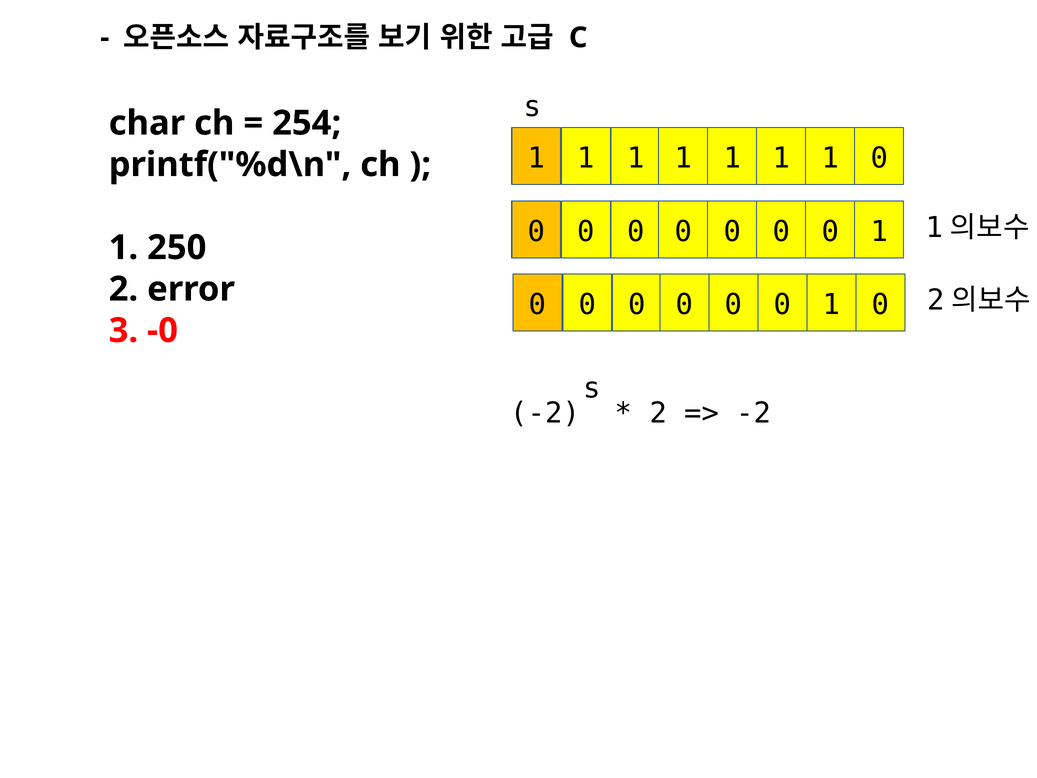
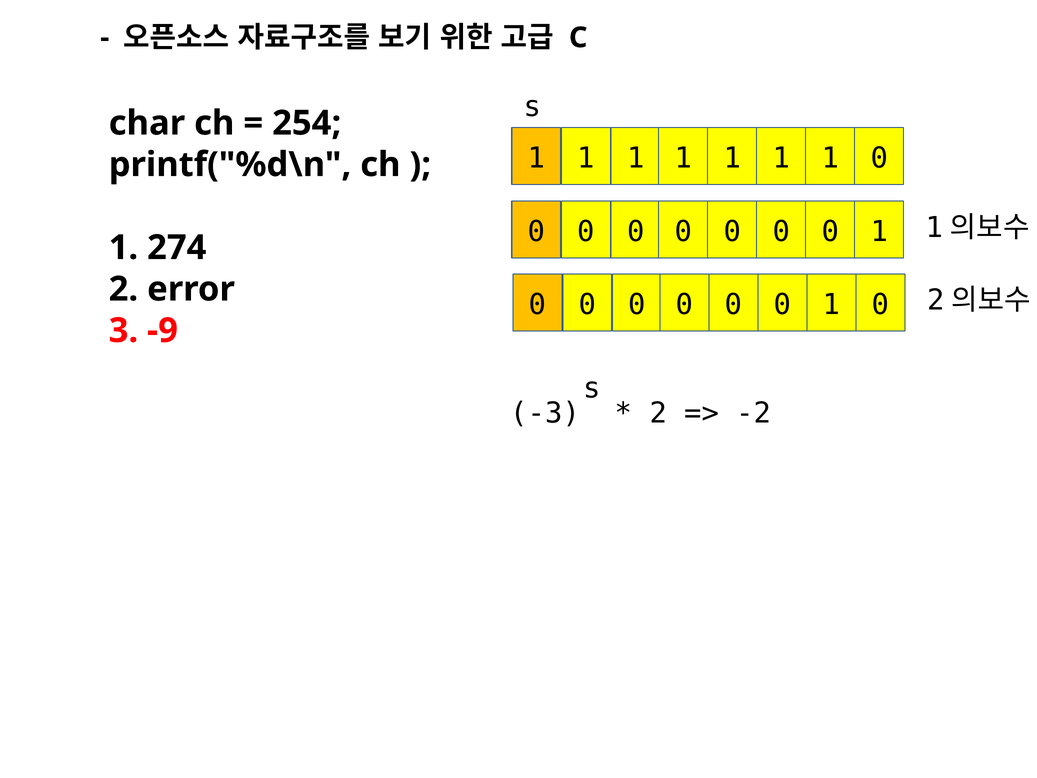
250: 250 -> 274 (177, 248)
-0: -0 -> -9 (163, 331)
-2: -2 -> -3 (545, 413)
